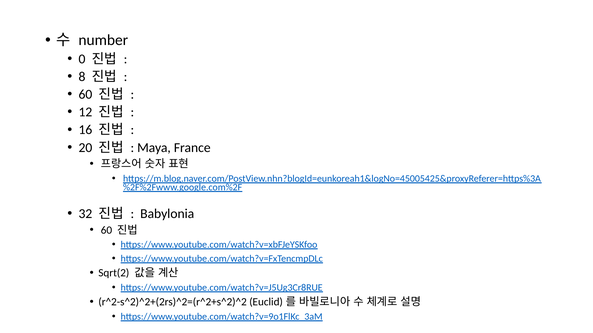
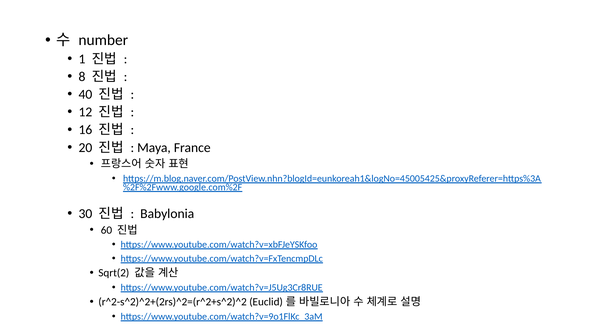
0: 0 -> 1 (82, 59)
60: 60 -> 40 (85, 95)
32: 32 -> 30 (85, 214)
